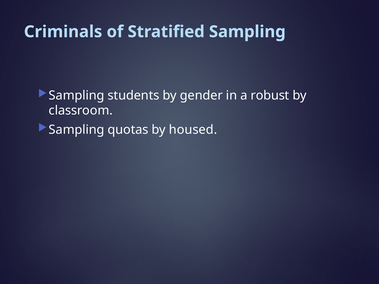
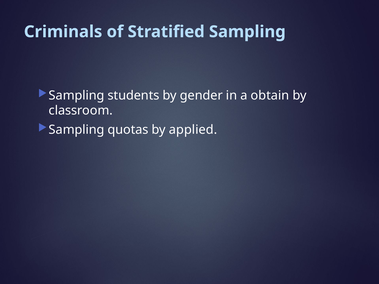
robust: robust -> obtain (270, 95)
housed: housed -> applied (193, 130)
